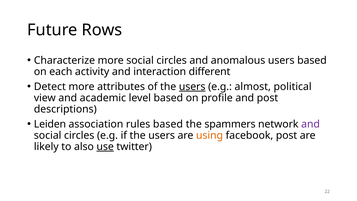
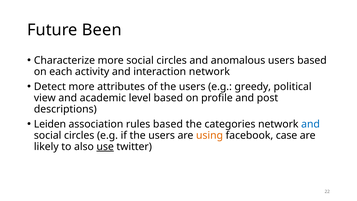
Rows: Rows -> Been (102, 30)
interaction different: different -> network (209, 72)
users underline: present -> none (192, 87)
almost: almost -> greedy (253, 87)
spammers: spammers -> categories (230, 124)
and colour: purple -> blue (311, 124)
facebook post: post -> case (287, 135)
